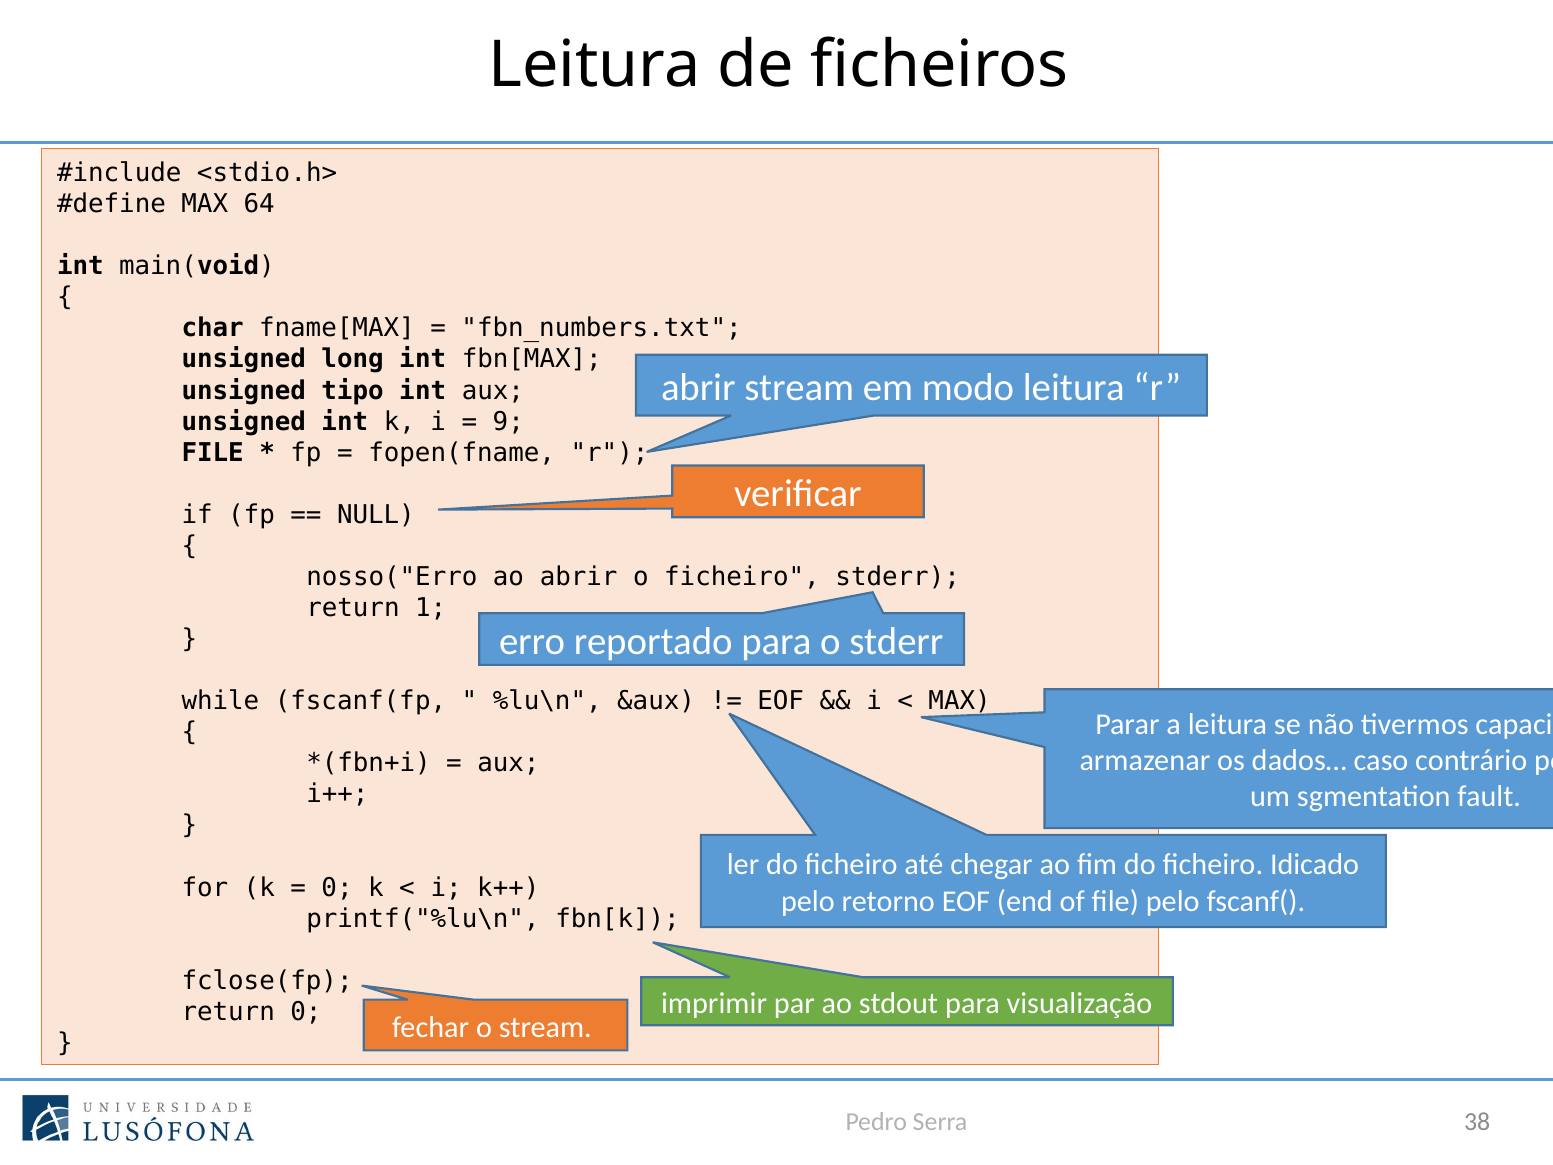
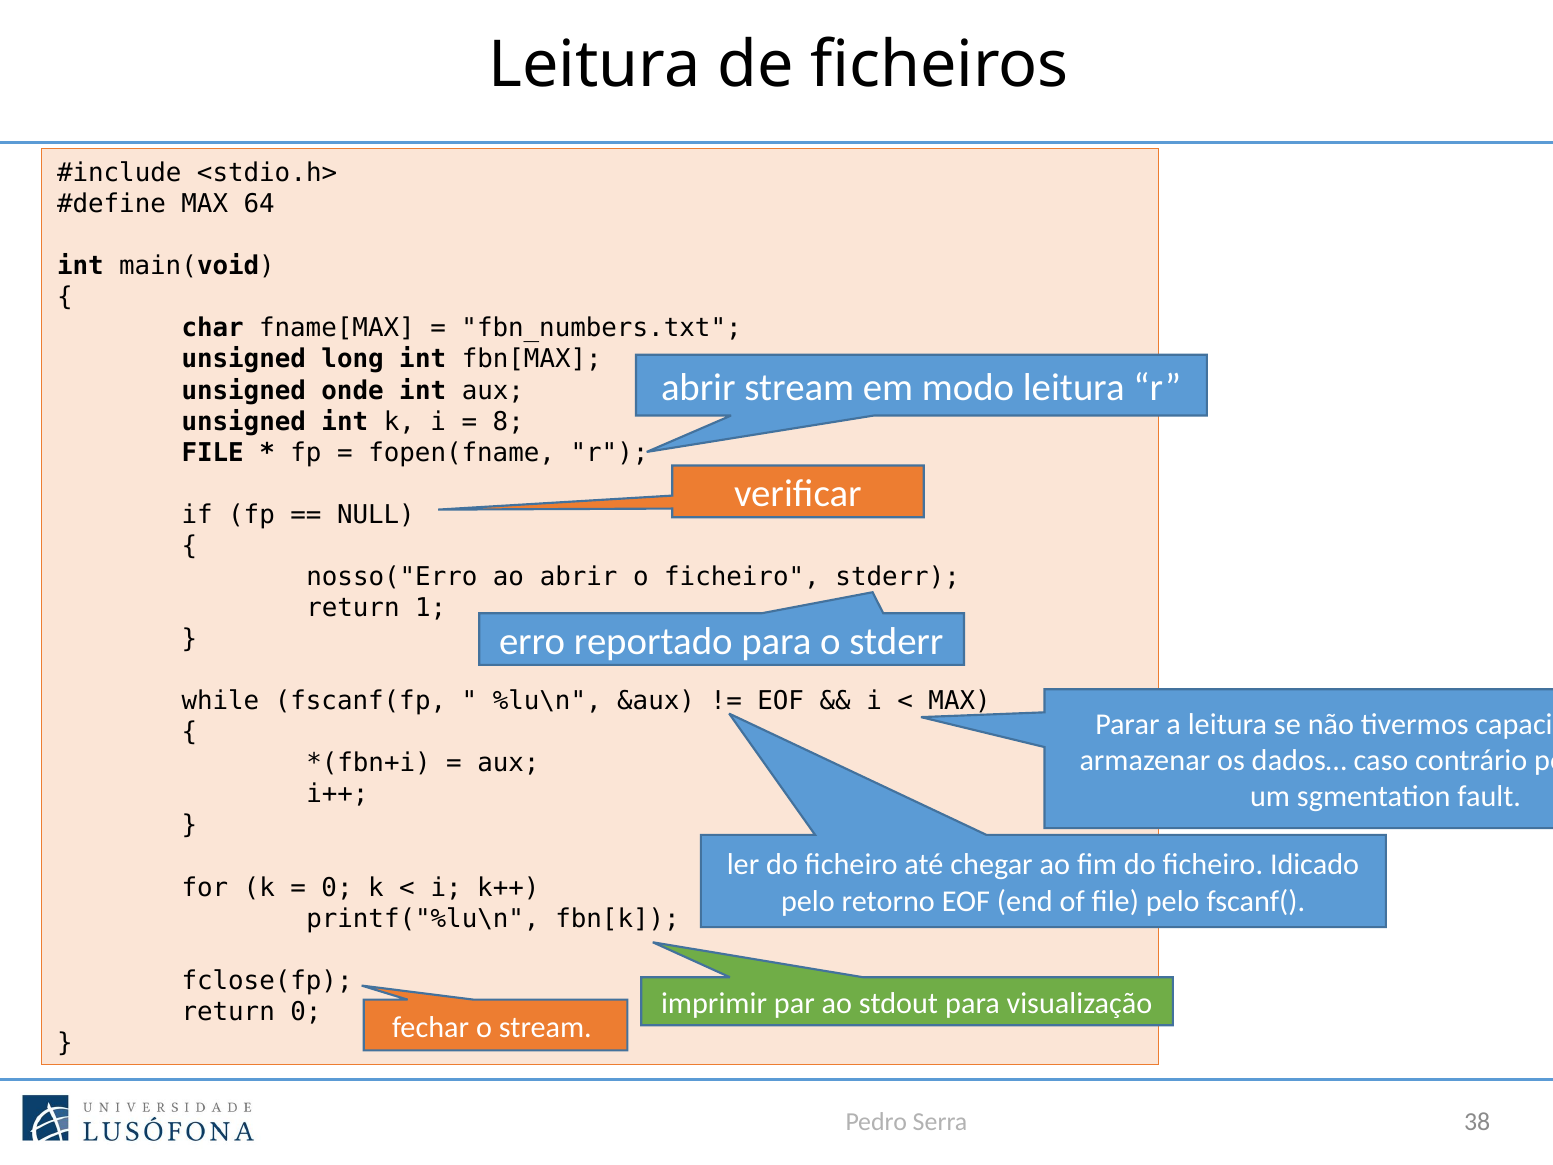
tipo: tipo -> onde (353, 390)
9: 9 -> 8 (508, 421)
